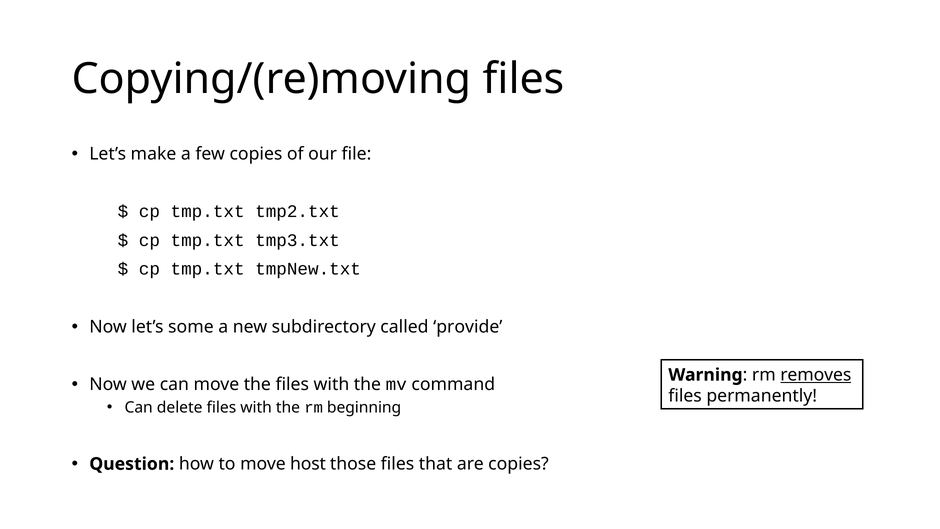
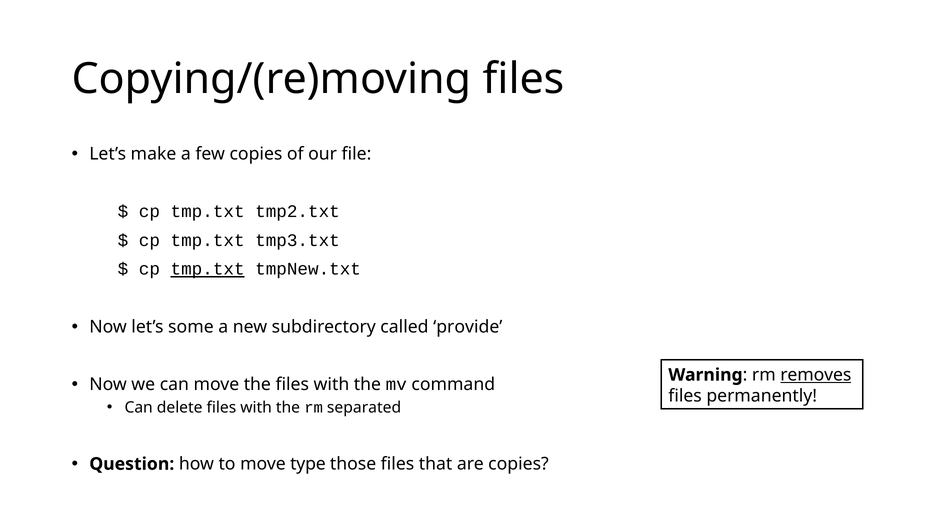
tmp.txt underline: none -> present (208, 269)
beginning: beginning -> separated (364, 407)
host: host -> type (308, 464)
